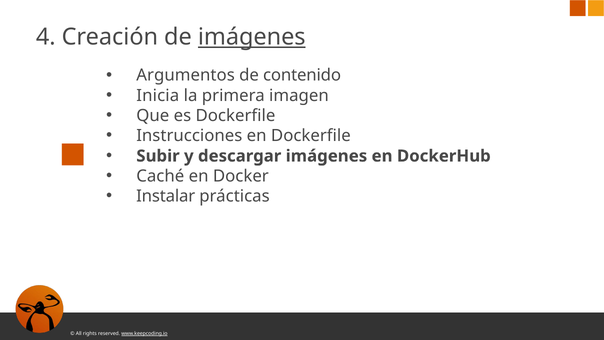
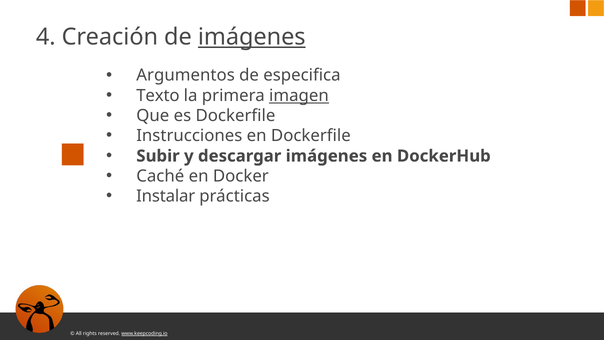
contenido: contenido -> especifica (302, 75)
Inicia: Inicia -> Texto (158, 96)
imagen underline: none -> present (299, 96)
